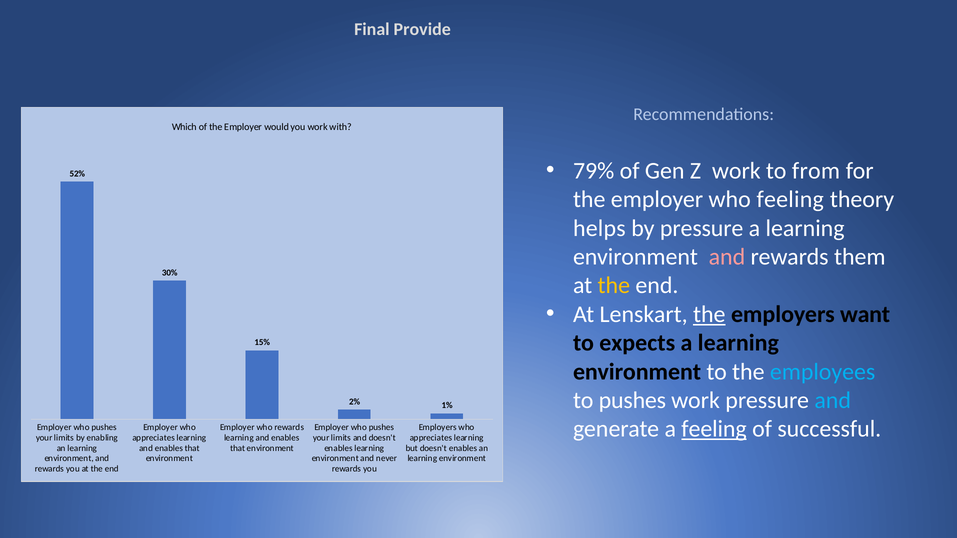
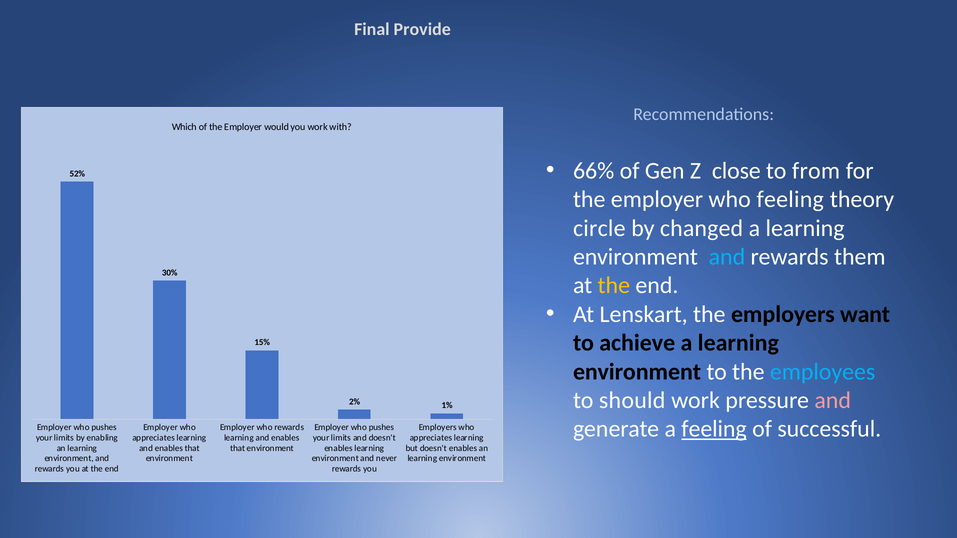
79%: 79% -> 66% (594, 171)
Z work: work -> close (736, 171)
helps: helps -> circle (599, 228)
by pressure: pressure -> changed (702, 228)
and colour: pink -> light blue (727, 257)
the underline: present -> none (709, 314)
expects: expects -> achieve (637, 343)
to pushes: pushes -> should (632, 401)
and colour: light blue -> pink (833, 401)
